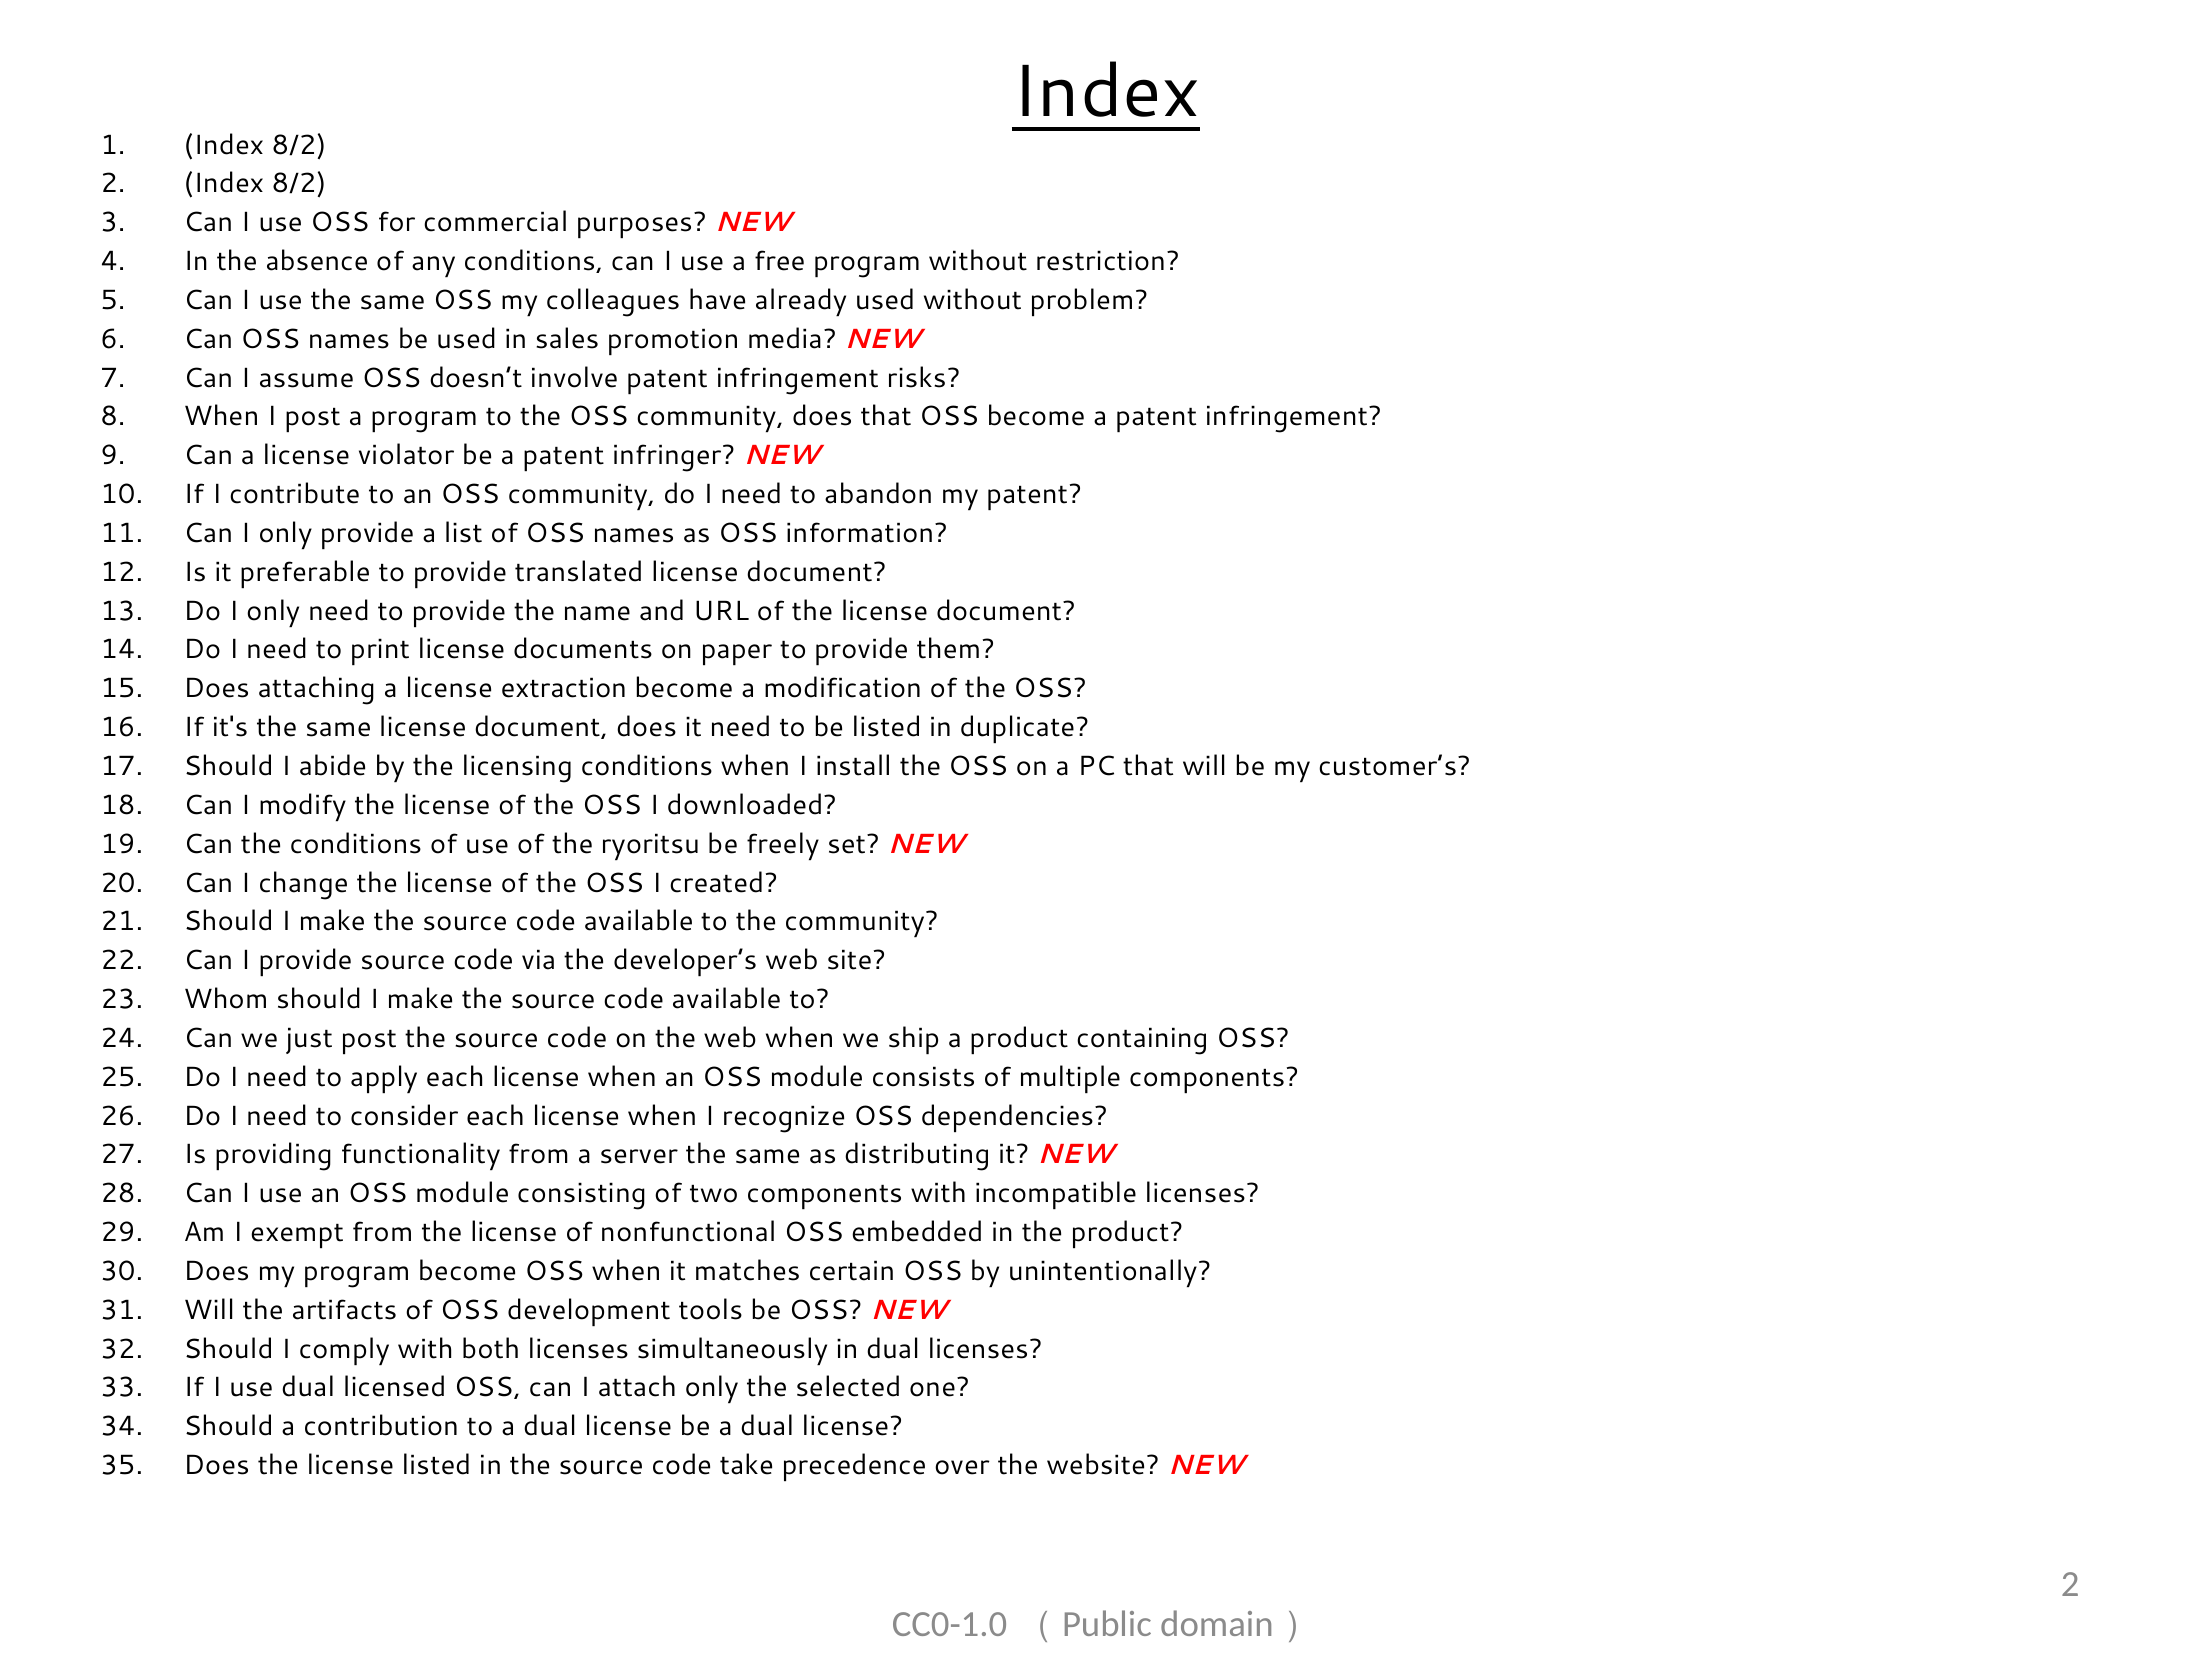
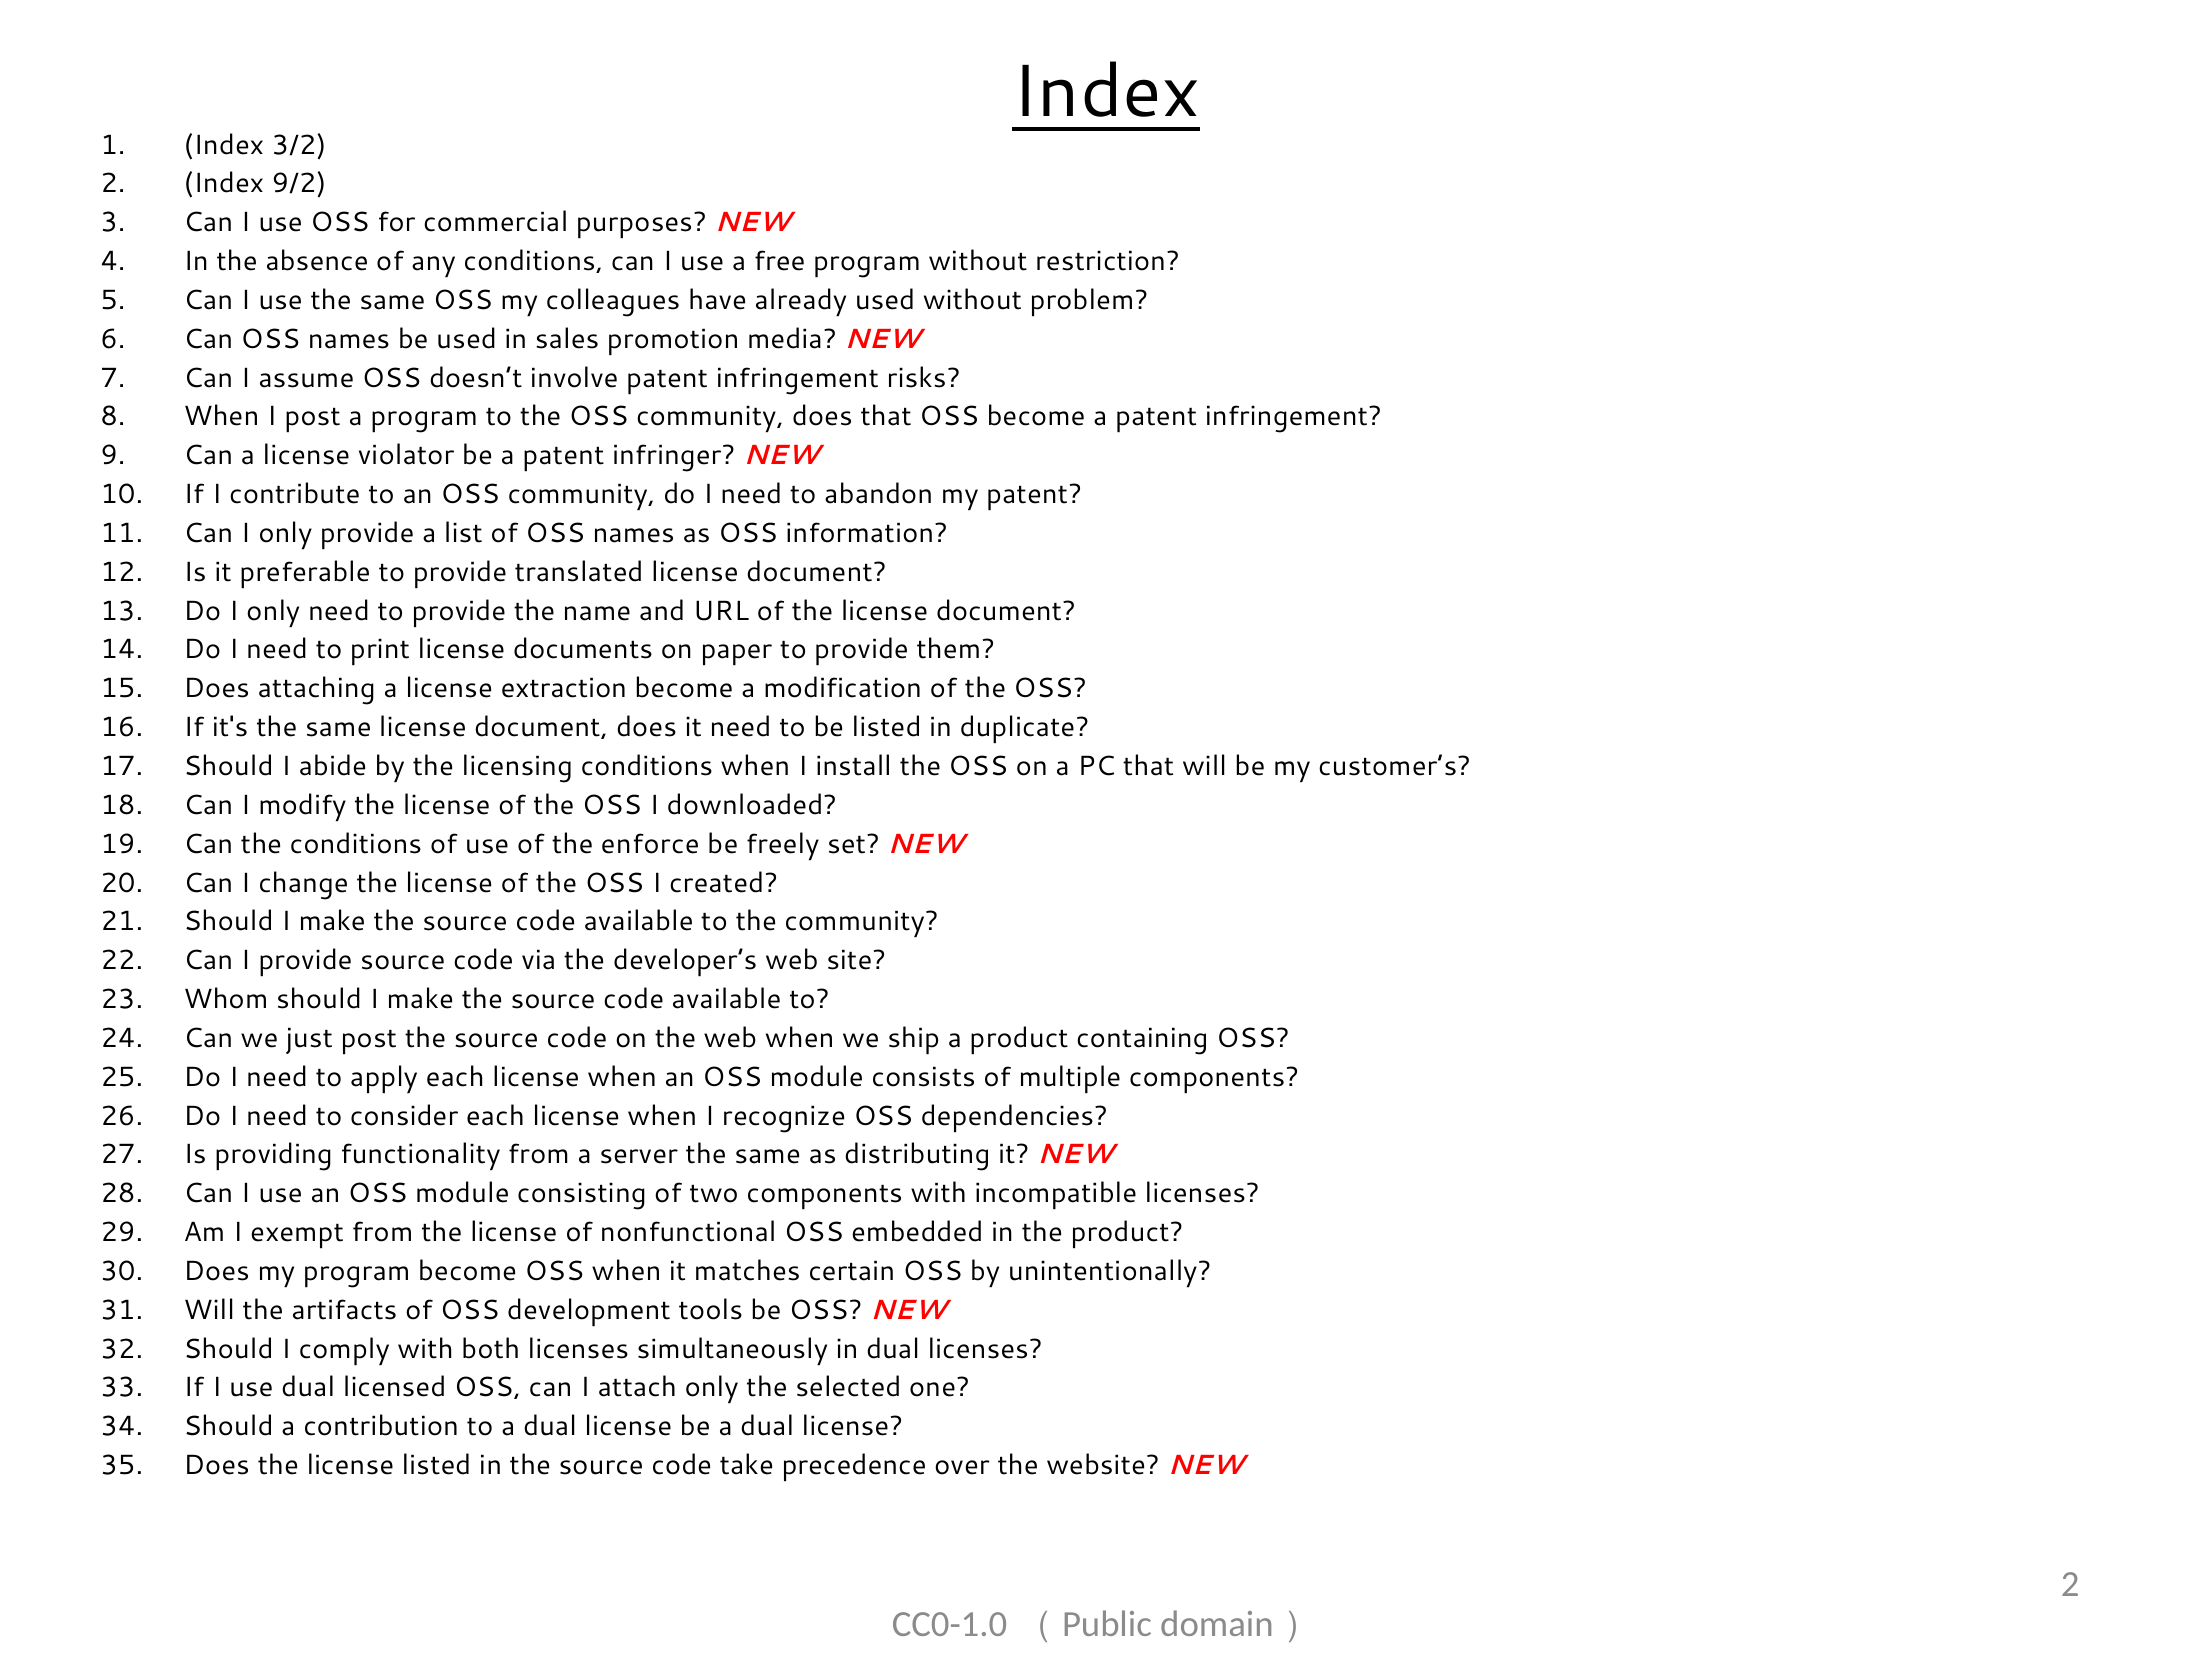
1 Index 8/2: 8/2 -> 3/2 (299, 145)
8/2: 8/2 -> 9/2 (299, 184)
ryoritsu: ryoritsu -> enforce (650, 844)
